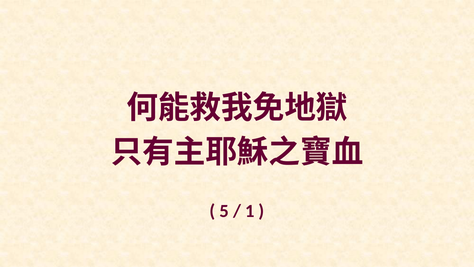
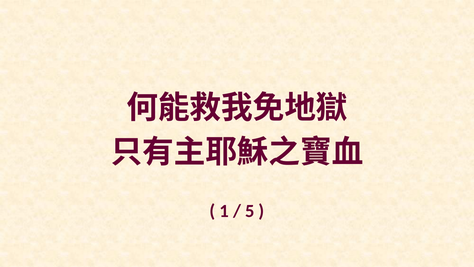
5: 5 -> 1 (224, 211)
1: 1 -> 5 (250, 211)
